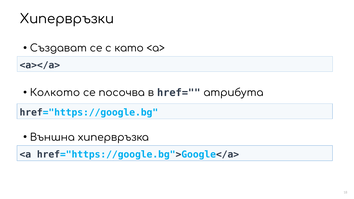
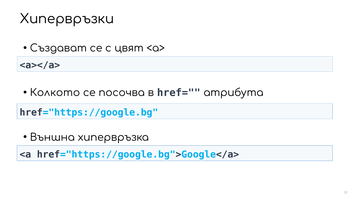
като: като -> цвят (129, 48)
